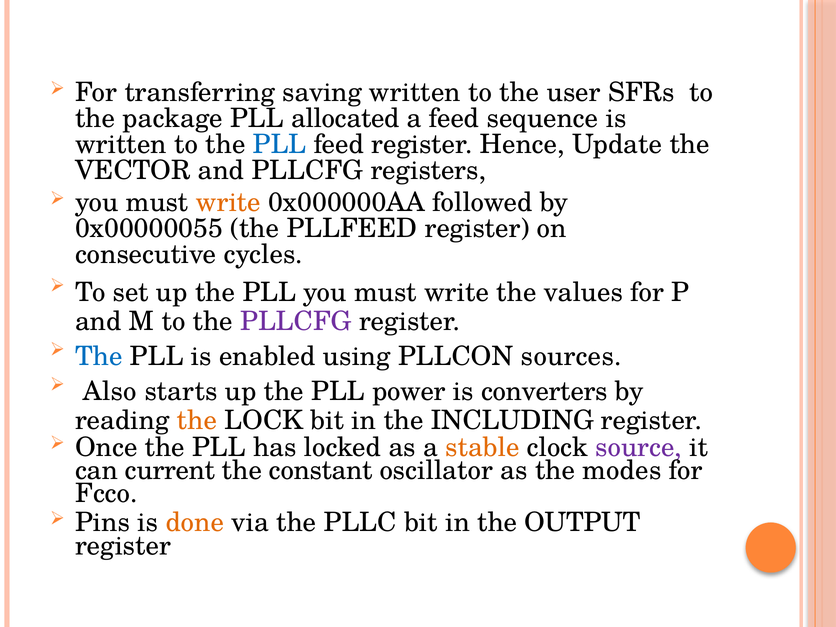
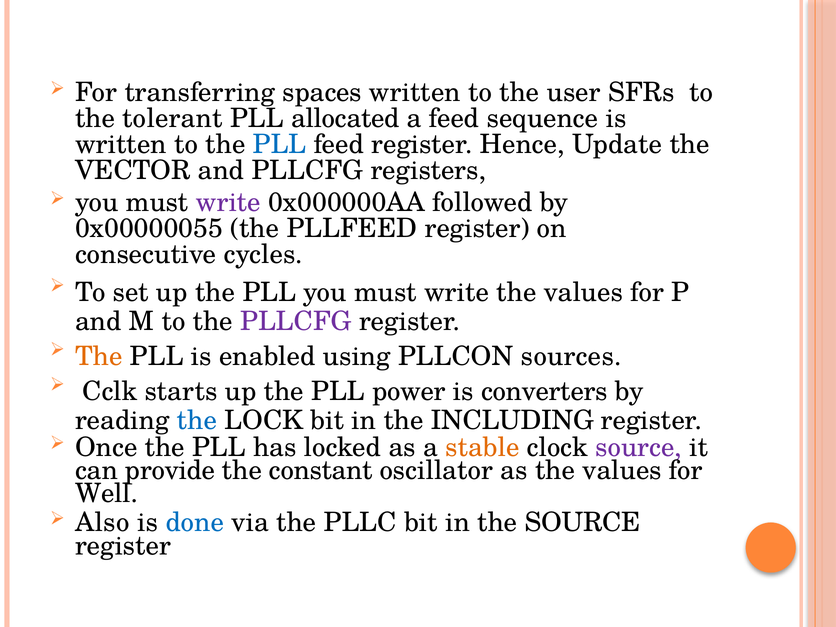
saving: saving -> spaces (322, 93)
package: package -> tolerant (173, 119)
write colour: orange -> purple (228, 203)
The colour: blue -> orange (99, 356)
Also: Also -> Cclk (110, 392)
the colour: orange -> blue (197, 420)
current: current -> provide (170, 470)
as the modes: modes -> values (622, 470)
Fcco: Fcco -> Well (107, 493)
Pins: Pins -> Also (102, 523)
done colour: orange -> blue (195, 523)
the OUTPUT: OUTPUT -> SOURCE (582, 523)
